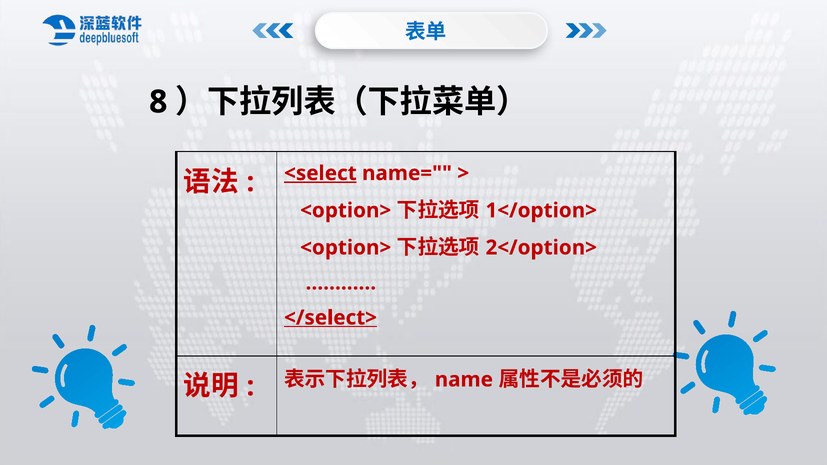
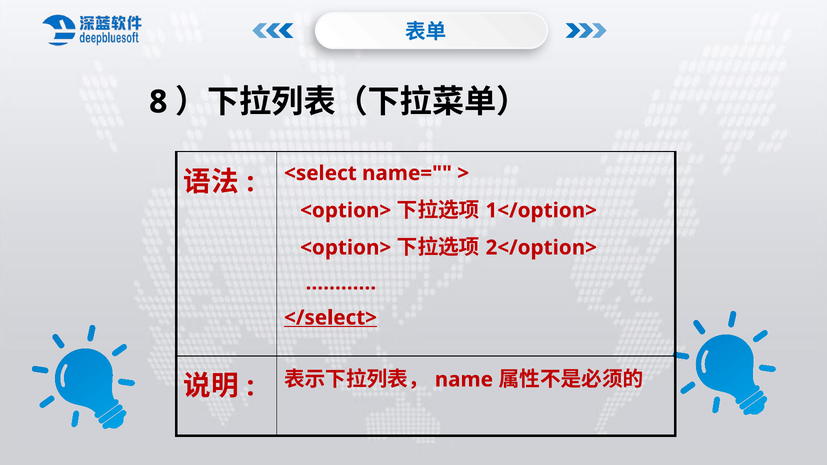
<select underline: present -> none (320, 173)
